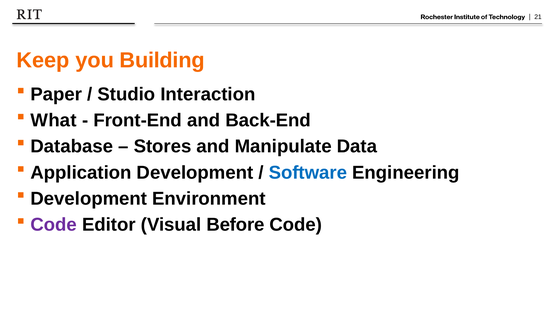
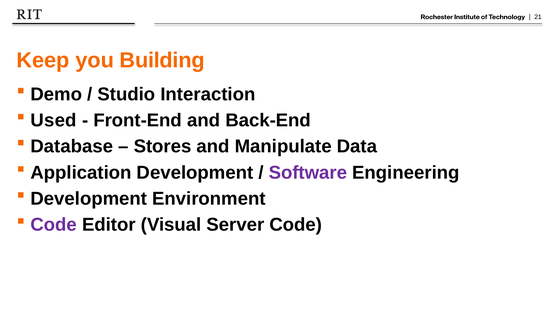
Paper: Paper -> Demo (56, 94)
What: What -> Used (54, 120)
Software colour: blue -> purple (308, 172)
Before: Before -> Server (235, 224)
